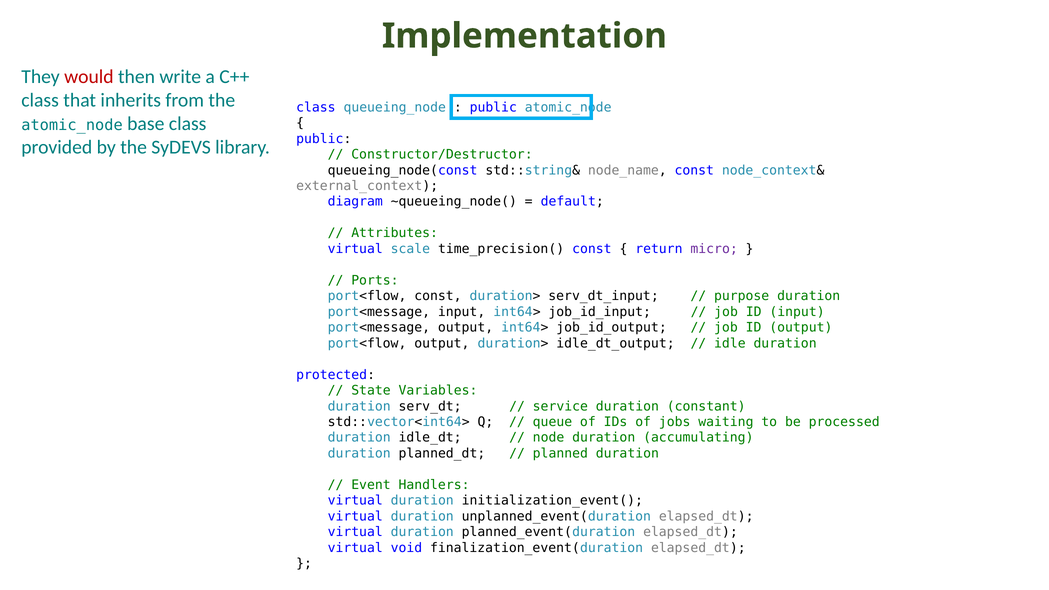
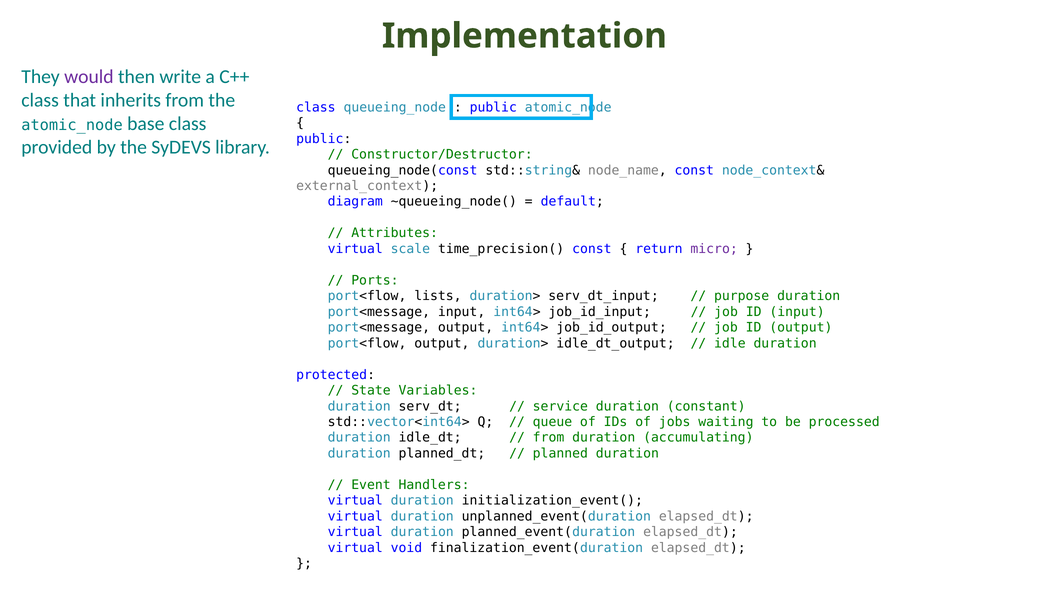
would colour: red -> purple (89, 77)
port<flow const: const -> lists (438, 296)
node: node -> from (549, 438)
